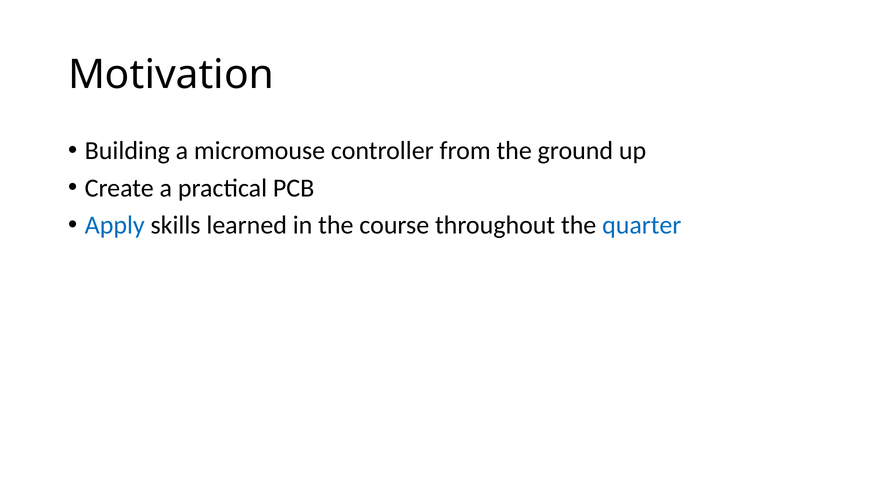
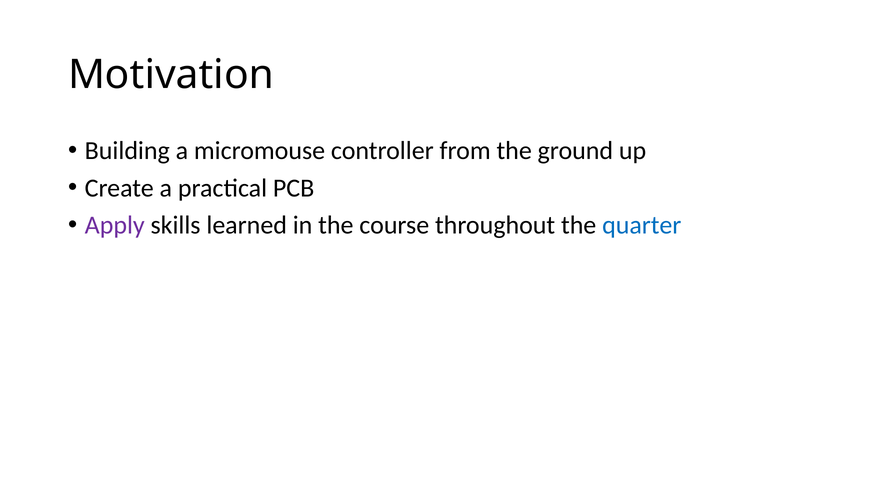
Apply colour: blue -> purple (115, 226)
